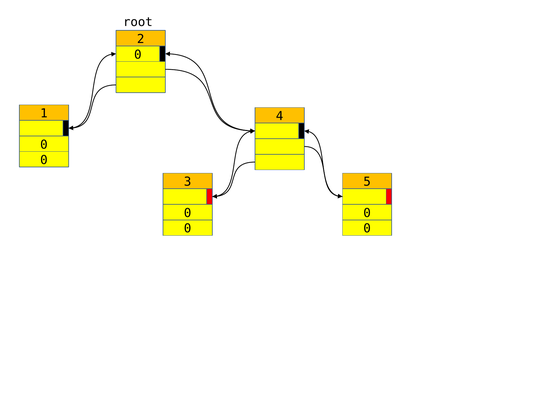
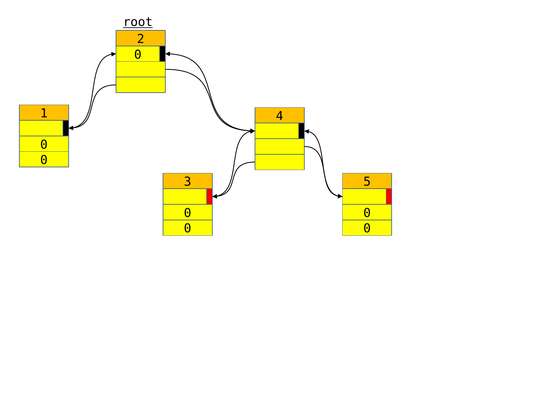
root underline: none -> present (138, 22)
